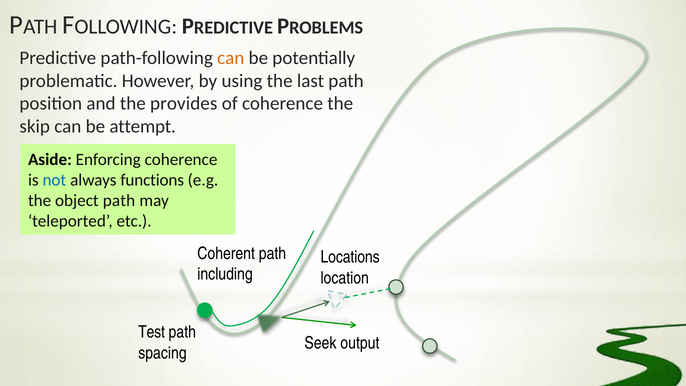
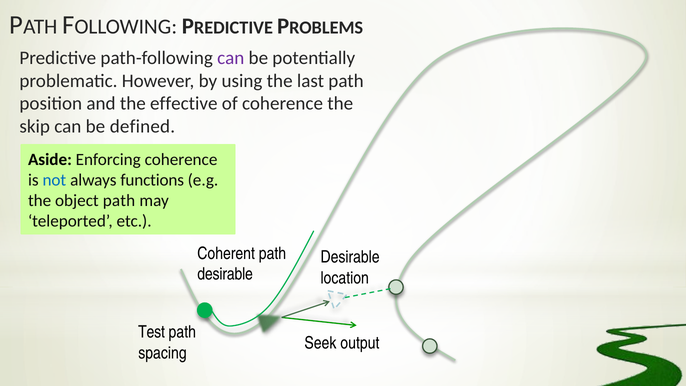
can colour: orange -> purple (231, 58)
provides: provides -> effective (184, 104)
attempt: attempt -> defined (142, 126)
Locations: Locations -> Desirable (350, 257)
including: including -> desirable (225, 274)
